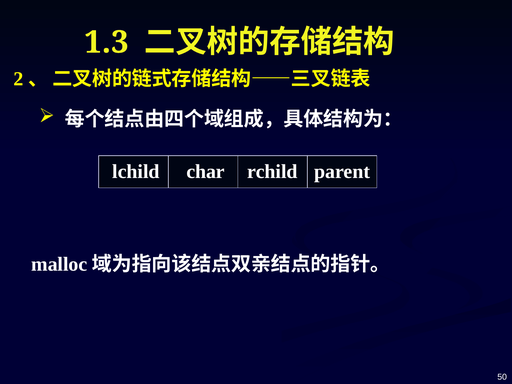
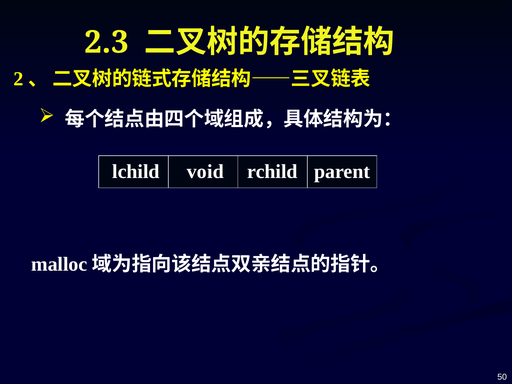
1.3: 1.3 -> 2.3 (106, 42)
char: char -> void (205, 172)
